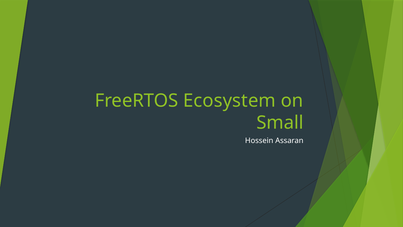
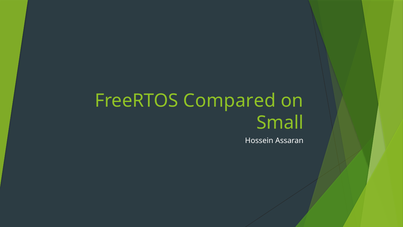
Ecosystem: Ecosystem -> Compared (229, 100)
